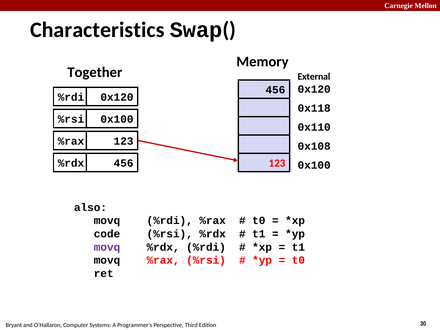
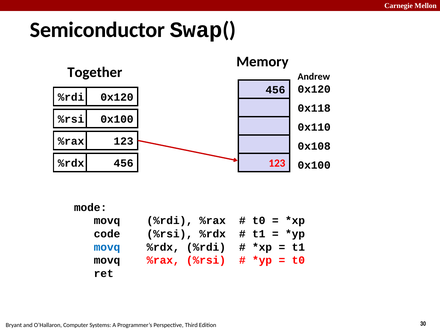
Characteristics: Characteristics -> Semiconductor (97, 30)
External: External -> Andrew (314, 77)
also: also -> mode (91, 207)
movq colour: purple -> blue (107, 247)
